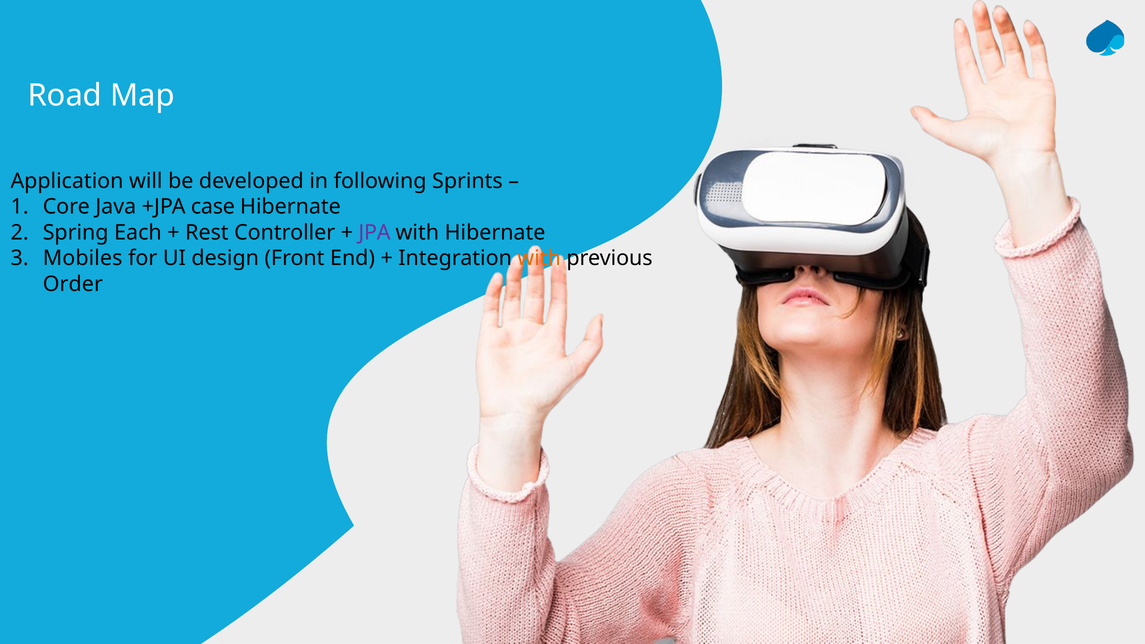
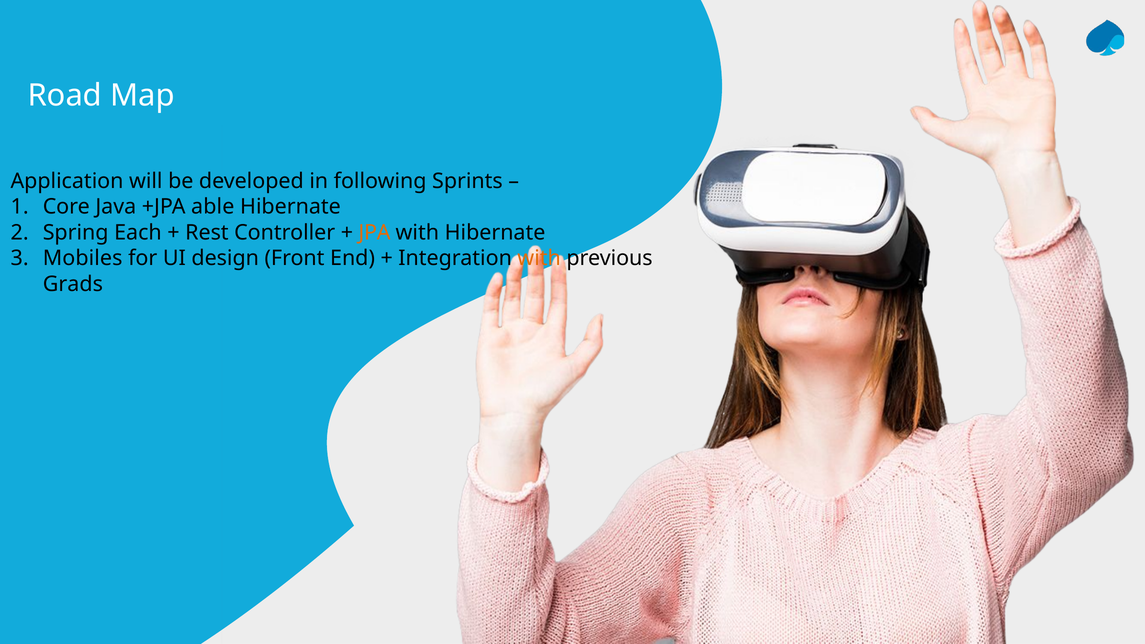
case: case -> able (213, 207)
JPA colour: purple -> orange (374, 233)
Order: Order -> Grads (73, 284)
